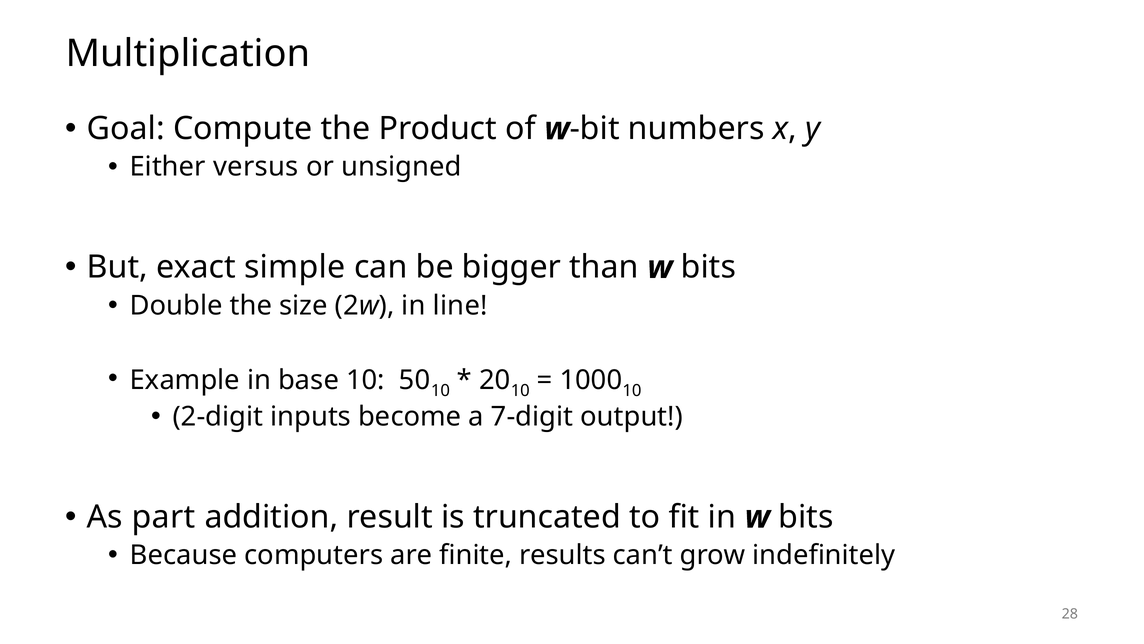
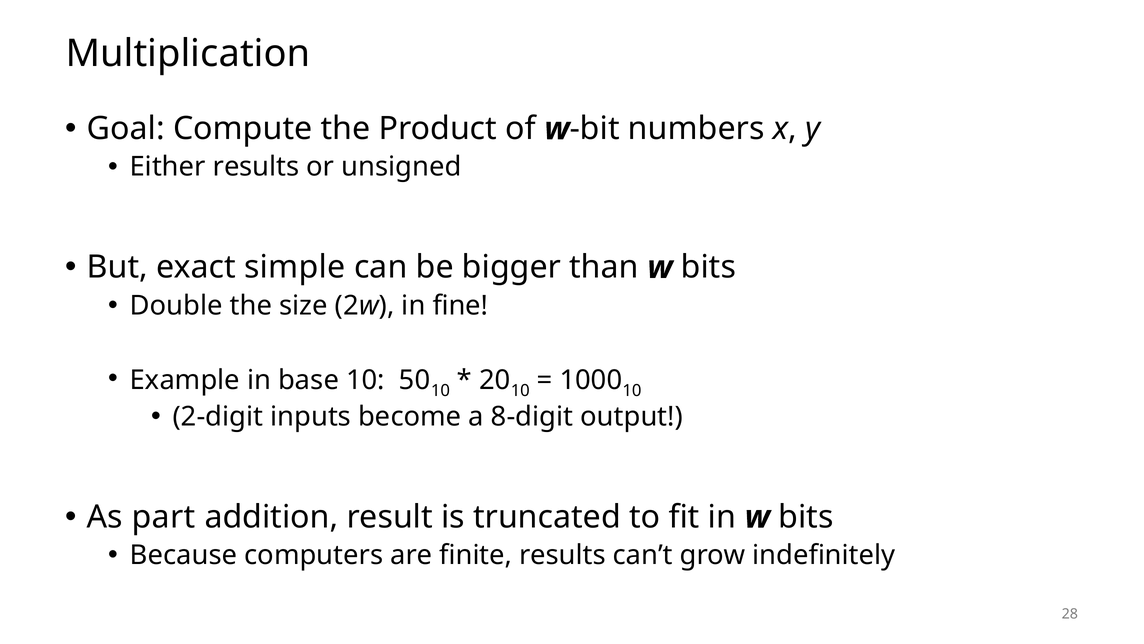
Either versus: versus -> results (256, 167)
line: line -> fine (460, 305)
7-digit: 7-digit -> 8-digit (532, 416)
